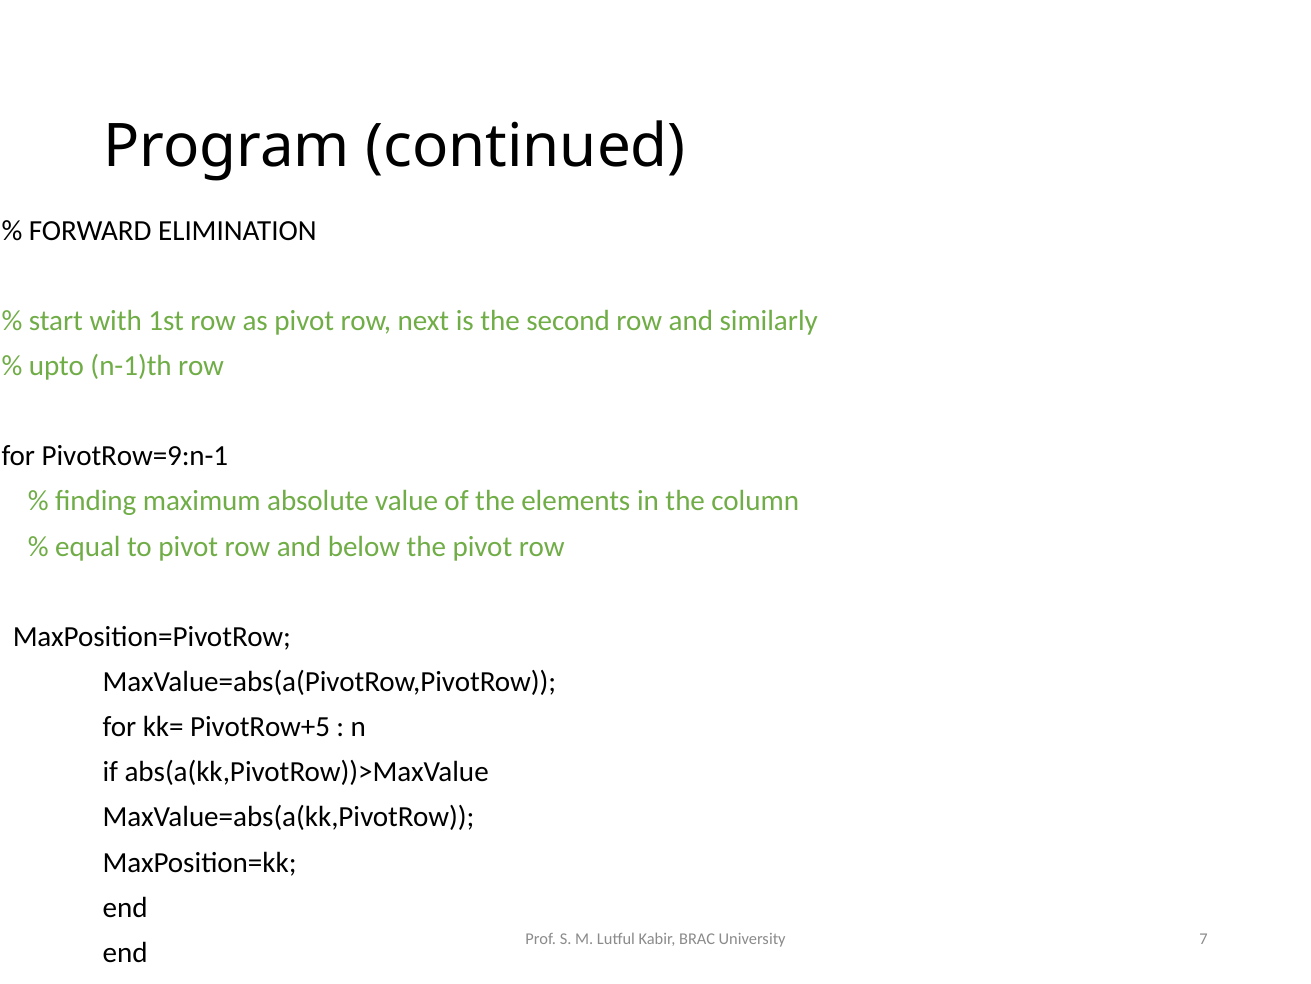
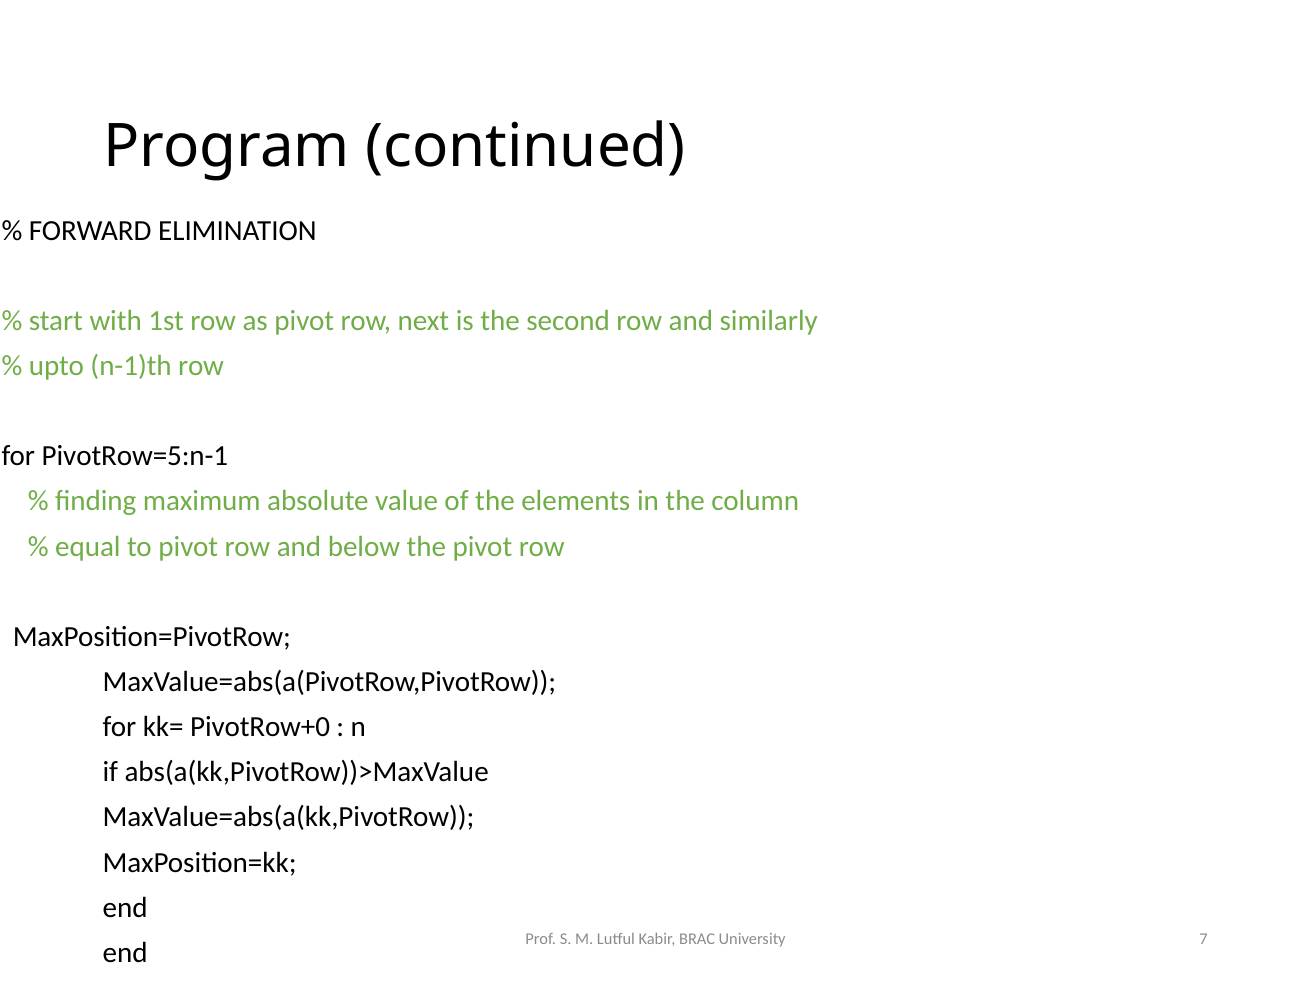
PivotRow=9:n-1: PivotRow=9:n-1 -> PivotRow=5:n-1 (135, 456)
PivotRow+5: PivotRow+5 -> PivotRow+0 (260, 726)
